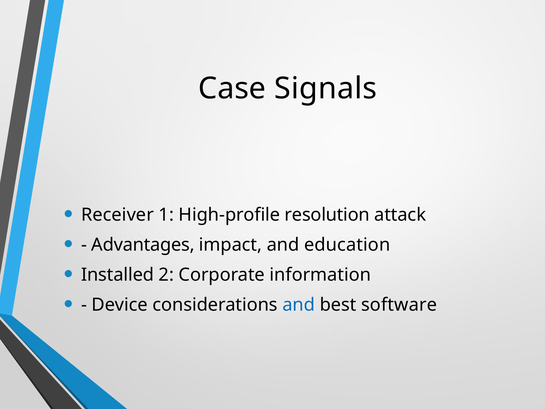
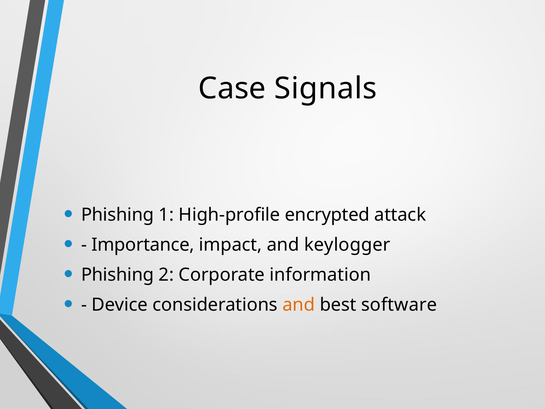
Receiver: Receiver -> Phishing (118, 215)
resolution: resolution -> encrypted (327, 215)
Advantages: Advantages -> Importance (143, 245)
education: education -> keylogger (347, 245)
Installed: Installed -> Phishing (118, 275)
and colour: blue -> orange (299, 305)
